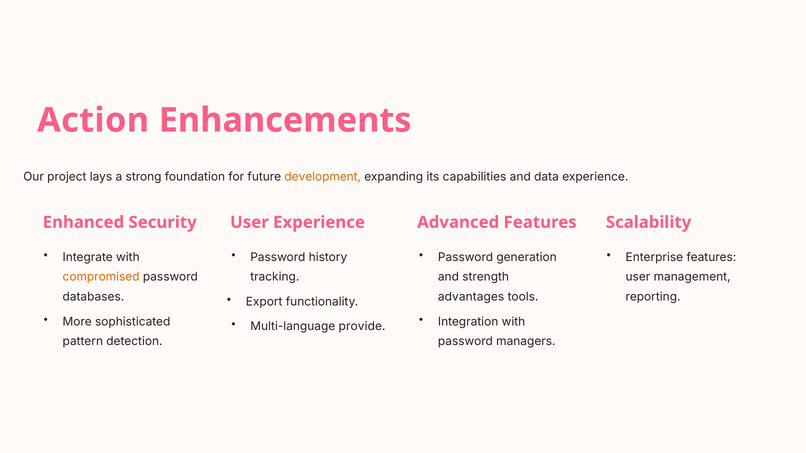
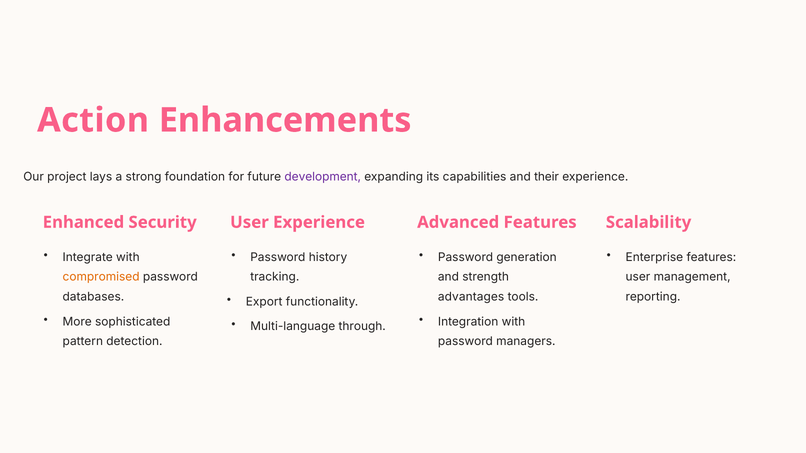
development colour: orange -> purple (323, 177)
data: data -> their (547, 177)
provide: provide -> through (362, 326)
